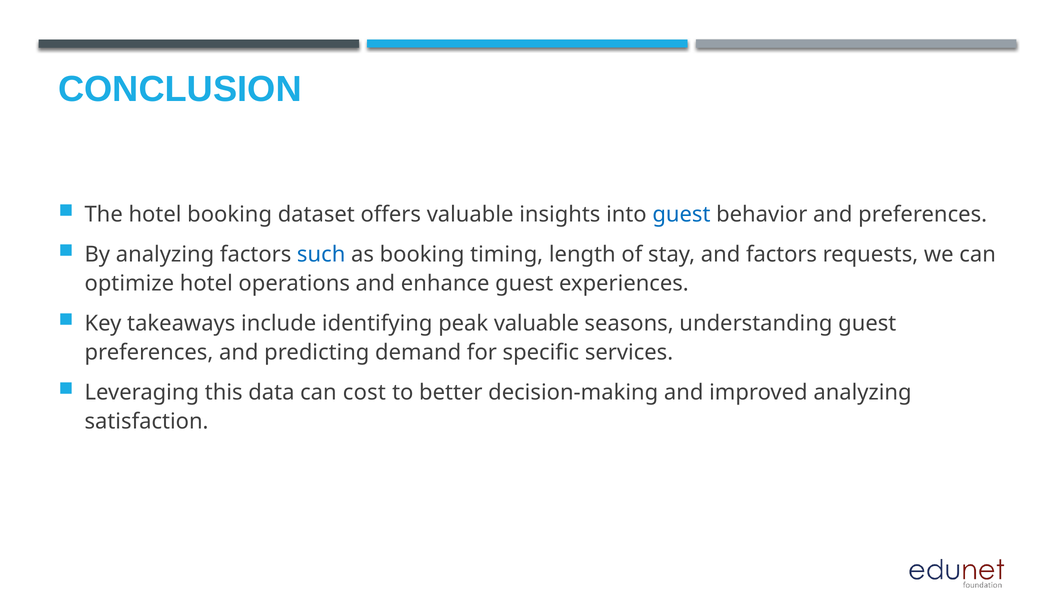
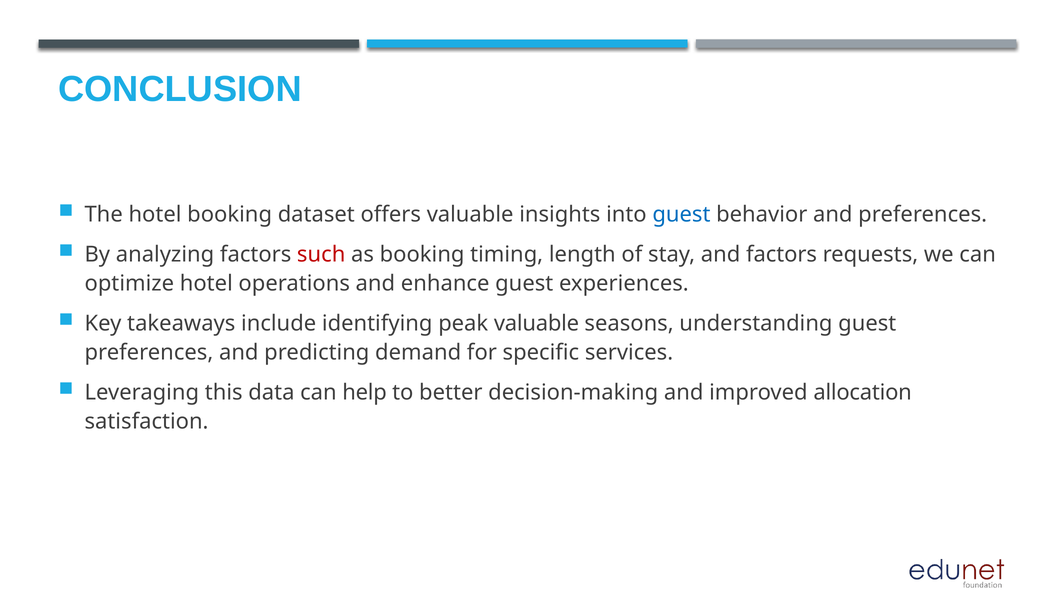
such colour: blue -> red (321, 254)
cost: cost -> help (365, 392)
improved analyzing: analyzing -> allocation (863, 392)
